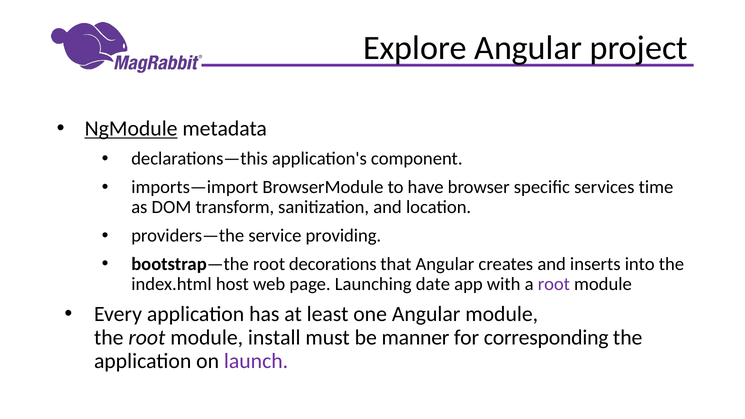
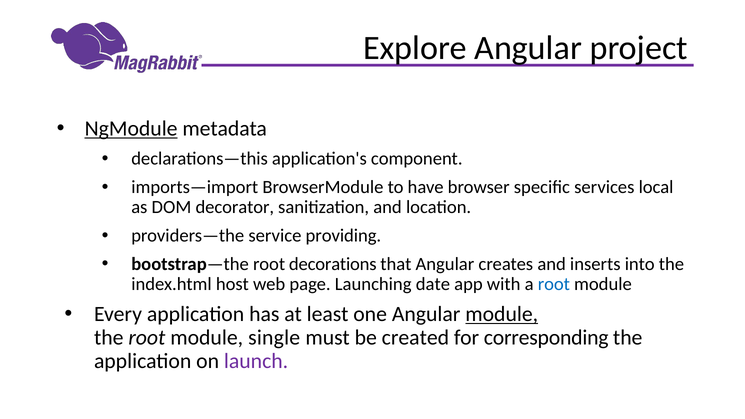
time: time -> local (656, 187)
transform: transform -> decorator (235, 207)
root colour: purple -> blue (554, 284)
module underline: none -> present (502, 314)
install: install -> single (274, 338)
manner: manner -> created (415, 338)
